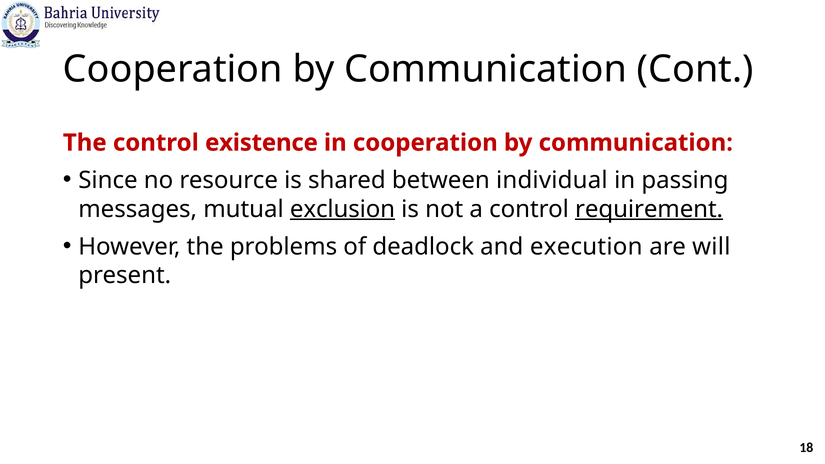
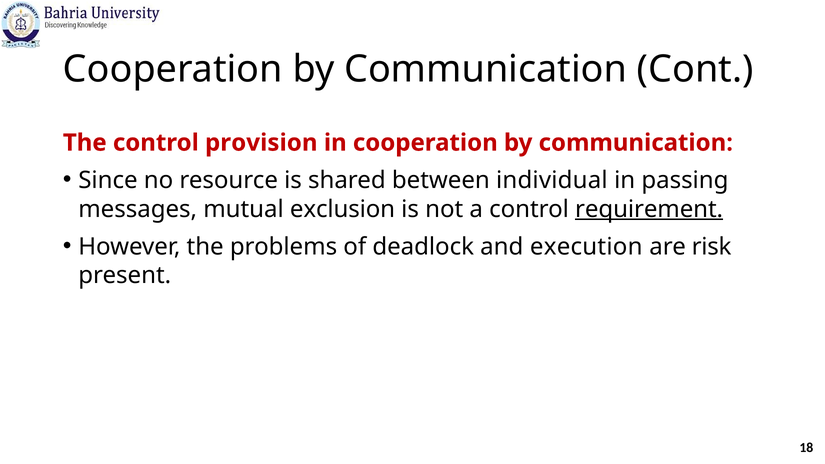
existence: existence -> provision (261, 143)
exclusion underline: present -> none (343, 209)
will: will -> risk (712, 247)
